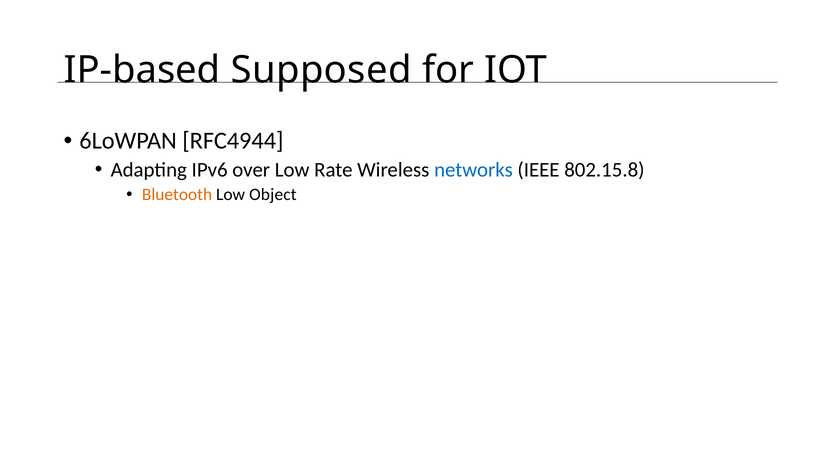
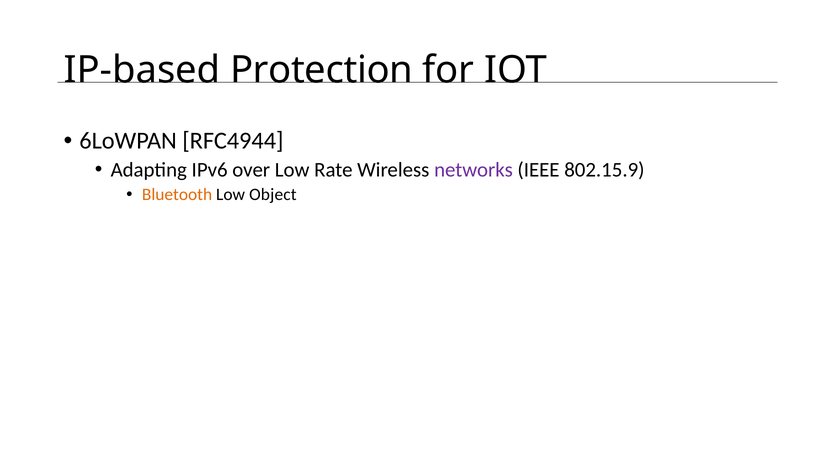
Supposed: Supposed -> Protection (322, 70)
networks colour: blue -> purple (473, 170)
802.15.8: 802.15.8 -> 802.15.9 (604, 170)
